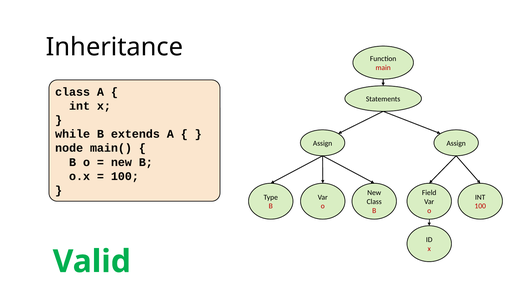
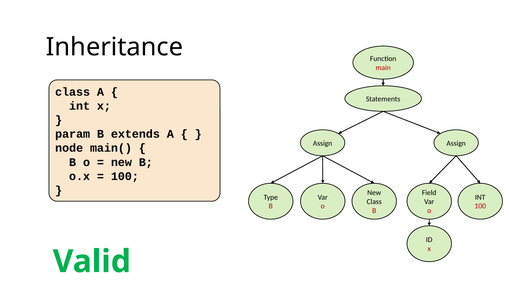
while: while -> param (73, 134)
